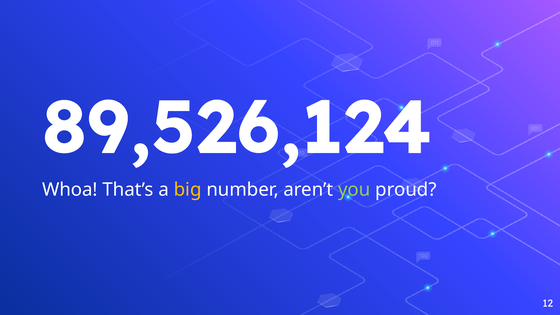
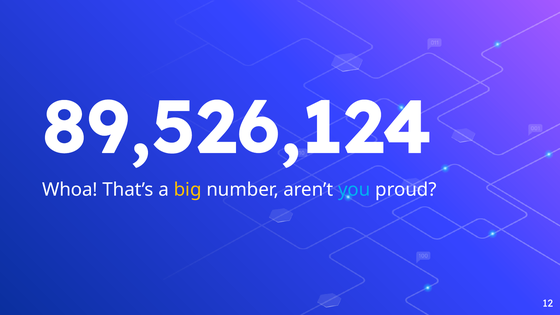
you colour: light green -> light blue (354, 190)
